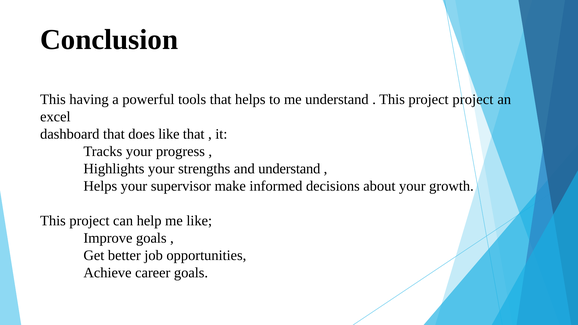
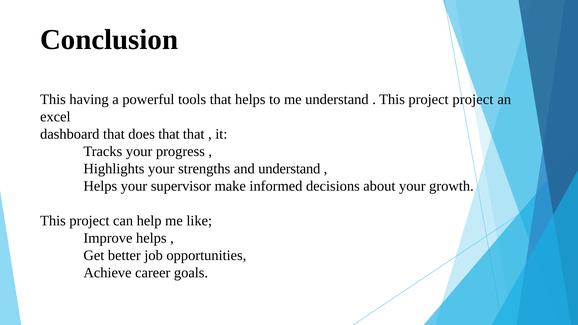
does like: like -> that (169, 134)
Improve goals: goals -> helps (151, 238)
